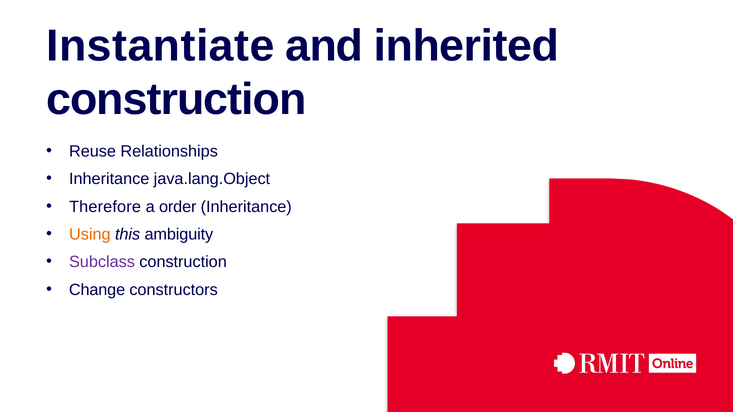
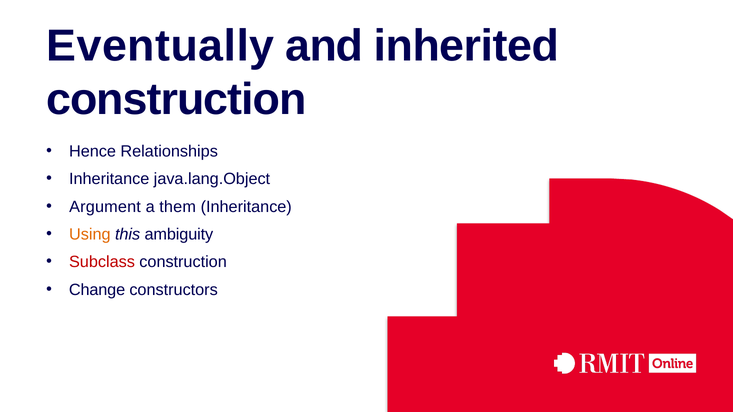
Instantiate: Instantiate -> Eventually (160, 46)
Reuse: Reuse -> Hence (93, 152)
Therefore: Therefore -> Argument (105, 207)
order: order -> them (178, 207)
Subclass colour: purple -> red (102, 262)
